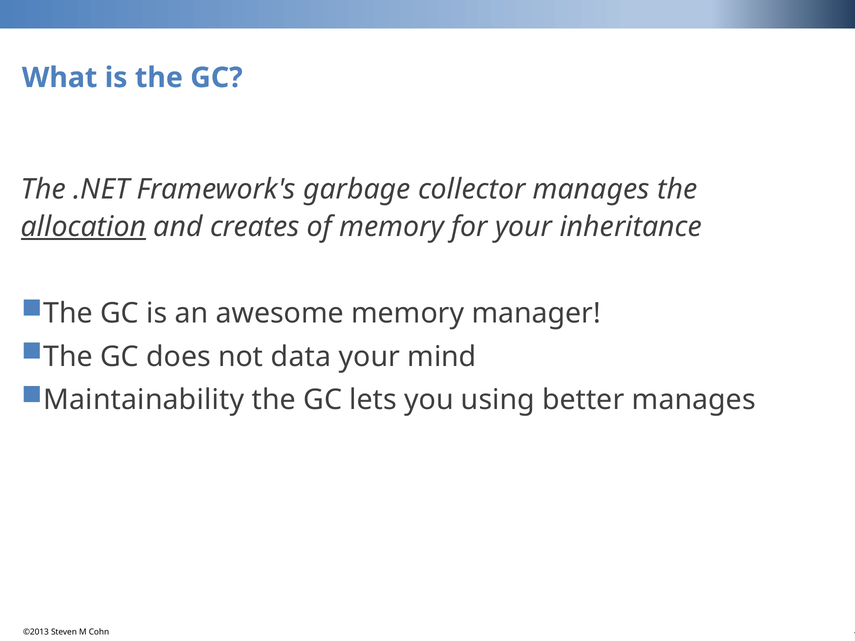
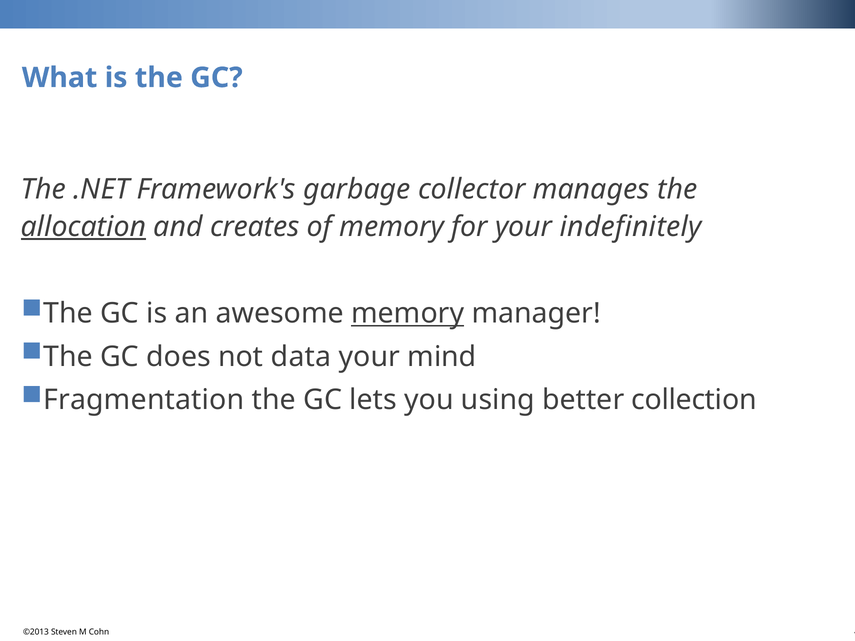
inheritance: inheritance -> indefinitely (631, 227)
memory underline: none -> present (408, 314)
Maintainability: Maintainability -> Fragmentation (144, 400)
better manages: manages -> collection (694, 400)
